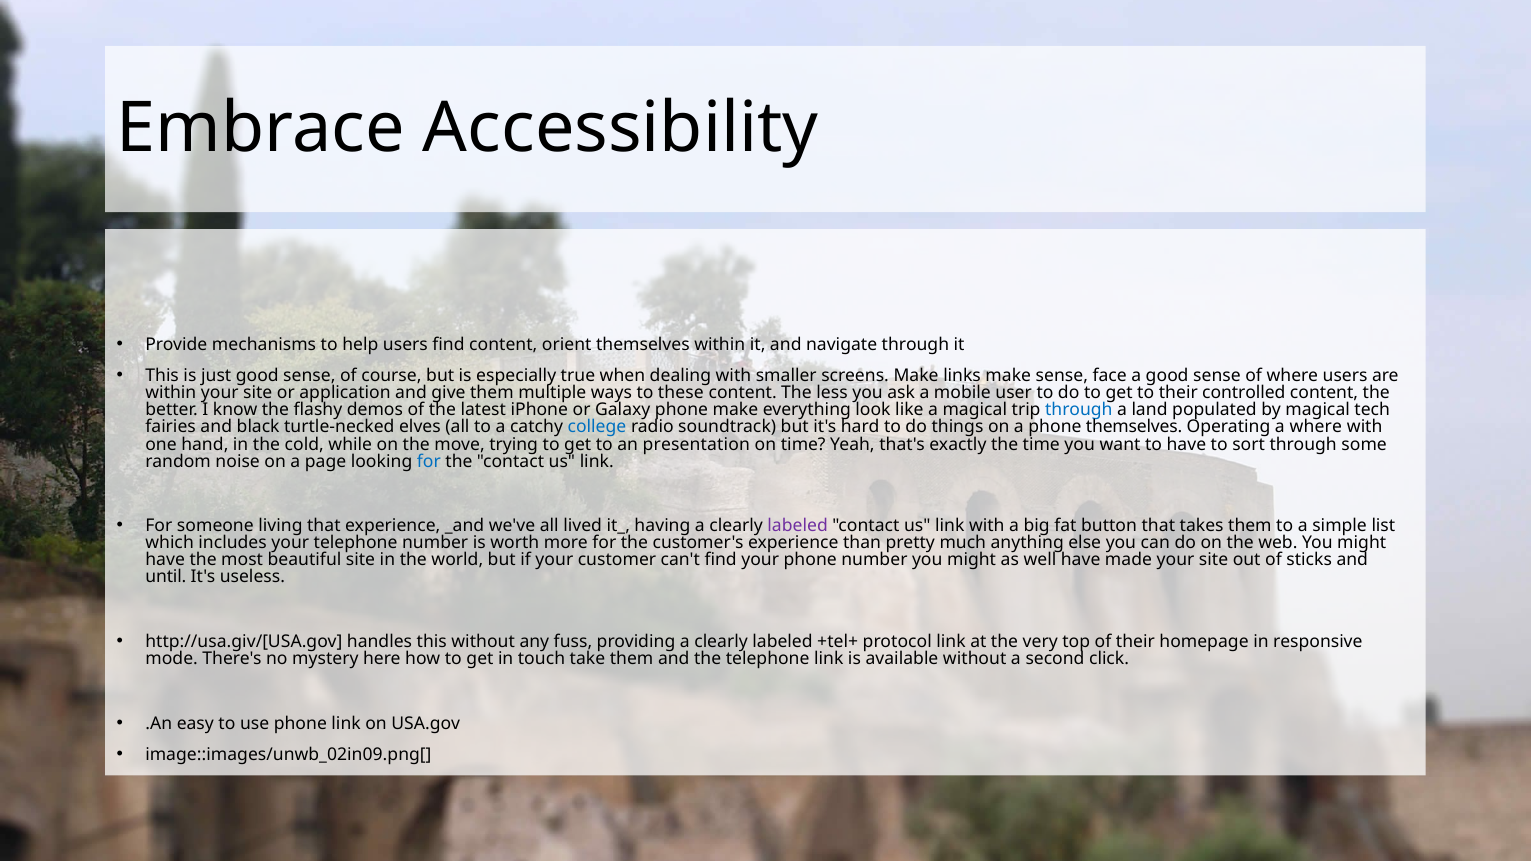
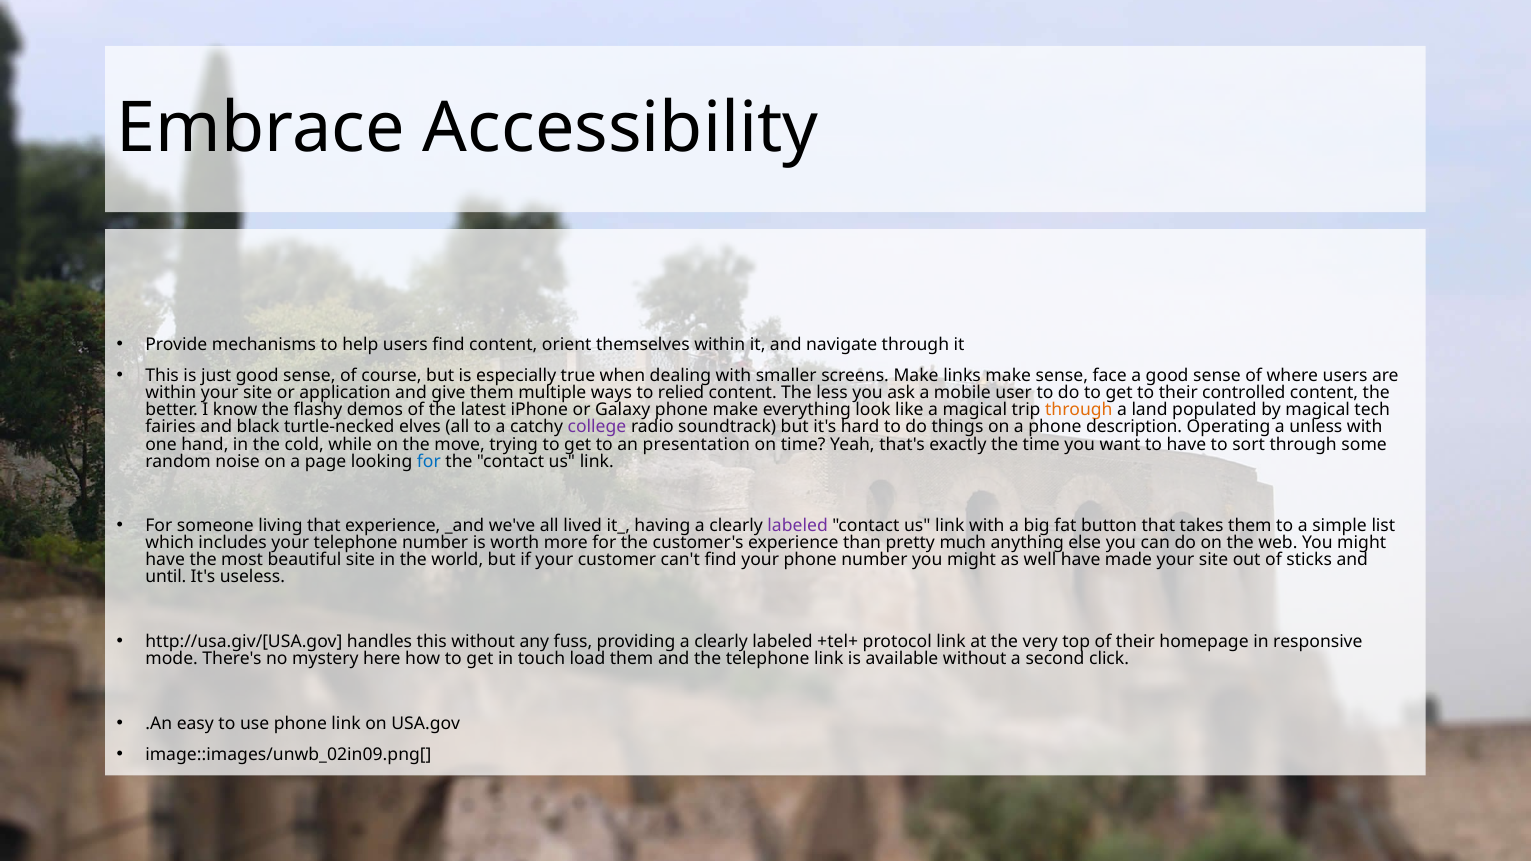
these: these -> relied (681, 393)
through colour: blue -> orange (1079, 410)
college colour: blue -> purple (597, 427)
phone themselves: themselves -> description (1134, 427)
a where: where -> unless (1316, 427)
take: take -> load (588, 659)
